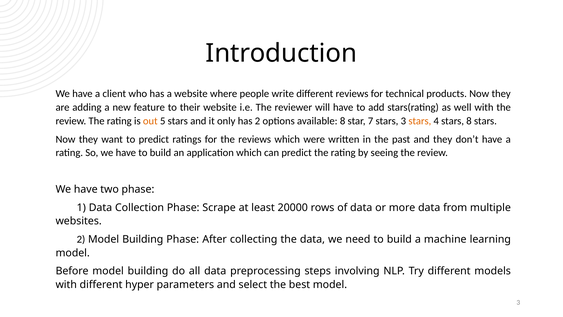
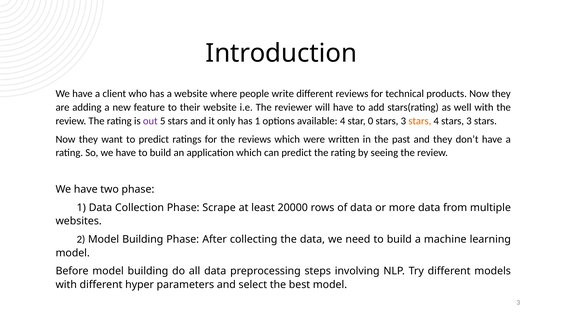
out colour: orange -> purple (150, 121)
has 2: 2 -> 1 (257, 121)
available 8: 8 -> 4 (343, 121)
7: 7 -> 0 (371, 121)
4 stars 8: 8 -> 3 (469, 121)
